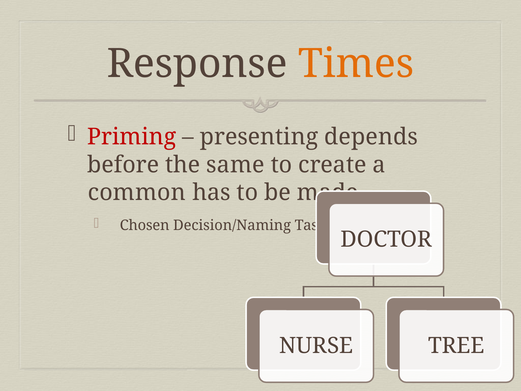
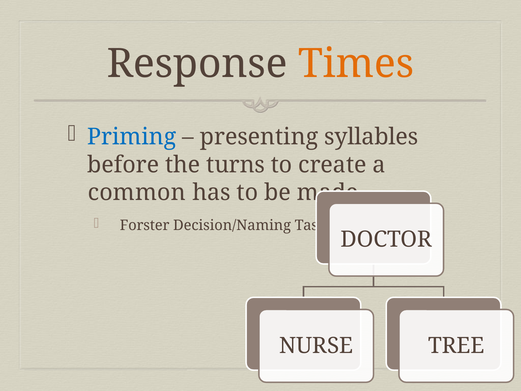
Priming colour: red -> blue (132, 137)
depends: depends -> syllables (371, 137)
same: same -> turns (236, 165)
Chosen: Chosen -> Forster (145, 225)
